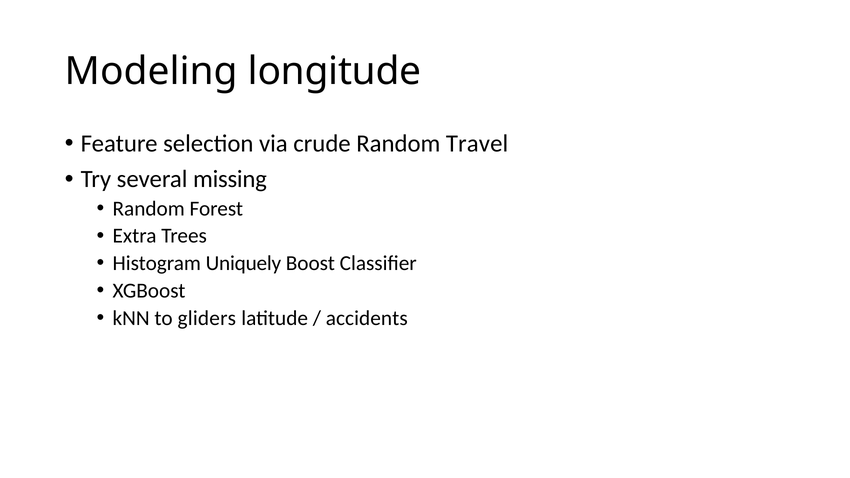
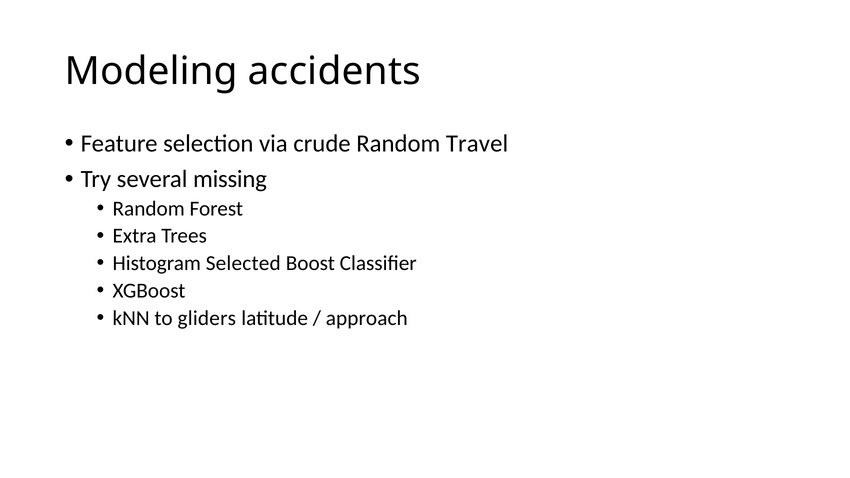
longitude: longitude -> accidents (334, 71)
Uniquely: Uniquely -> Selected (243, 263)
accidents: accidents -> approach (367, 318)
